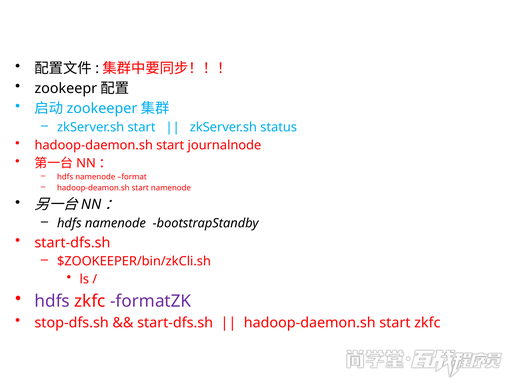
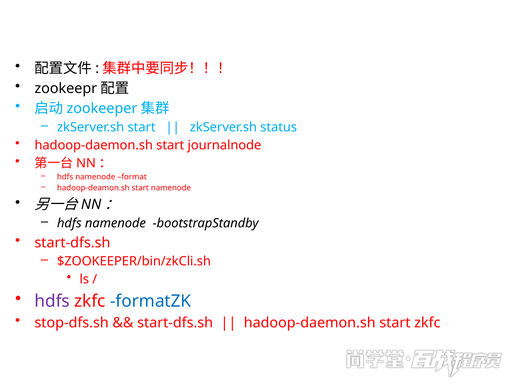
formatZK colour: purple -> blue (151, 301)
